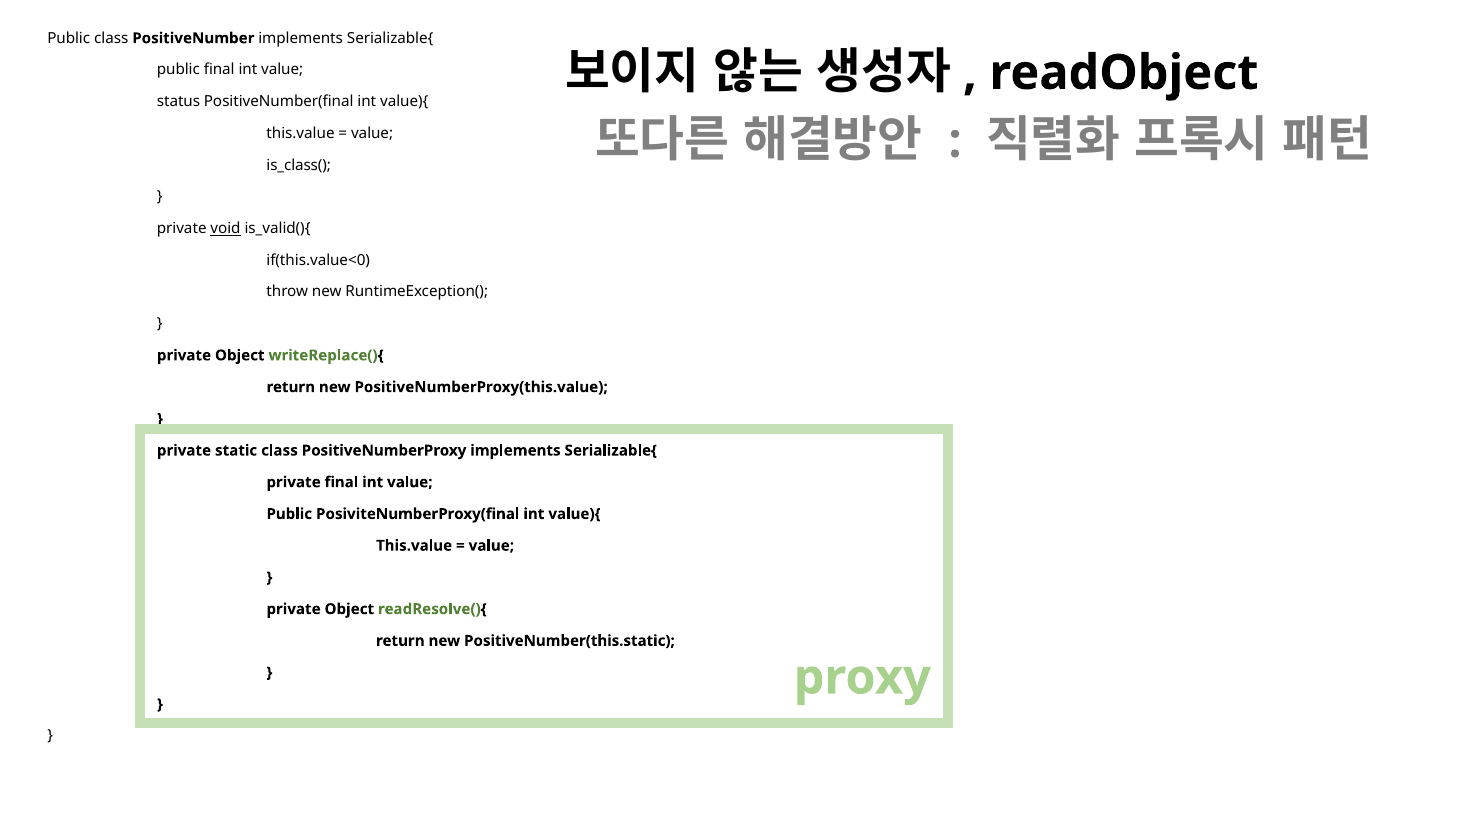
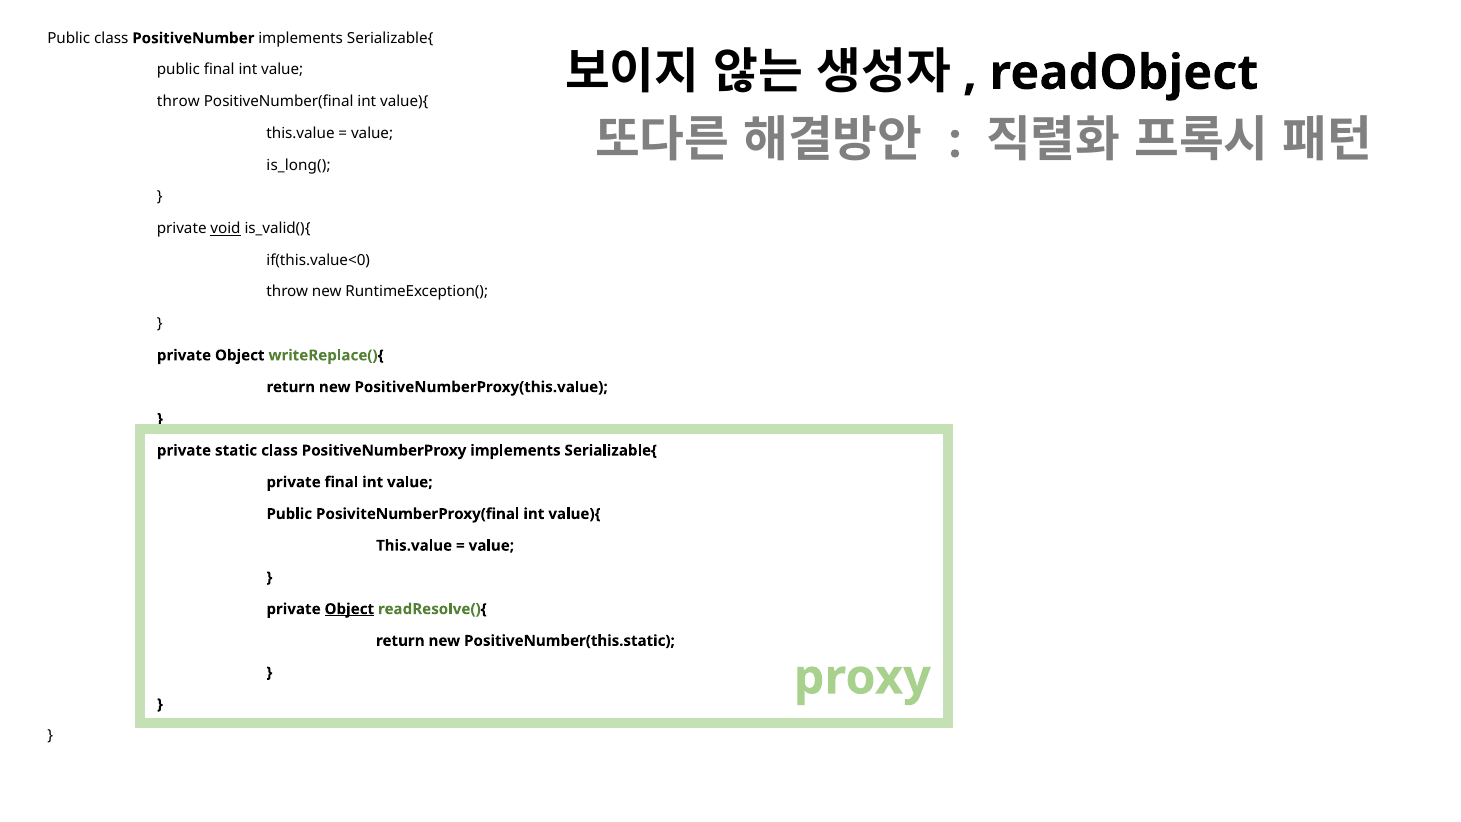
status: status -> throw (178, 102)
is_class(: is_class( -> is_long( (299, 165)
Object underline: none -> present (349, 609)
